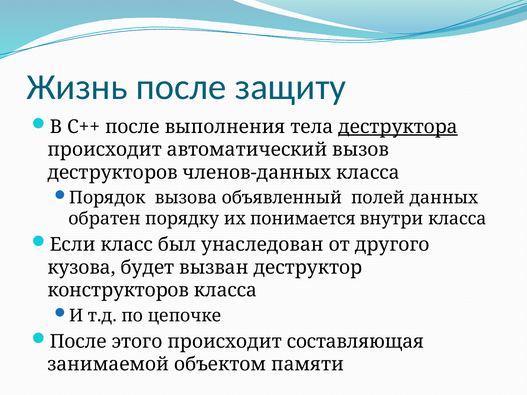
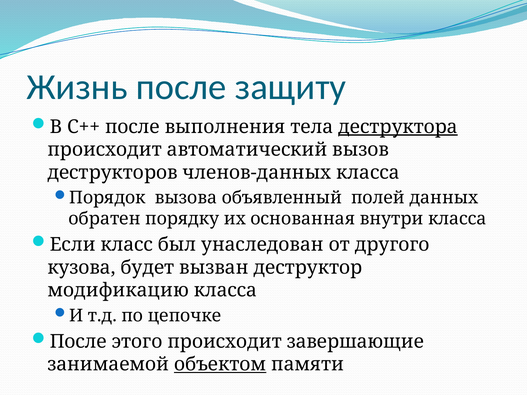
понимается: понимается -> основанная (303, 219)
конструкторов: конструкторов -> модификацию (118, 290)
составляющая: составляющая -> завершающие (355, 342)
объектом underline: none -> present (220, 365)
